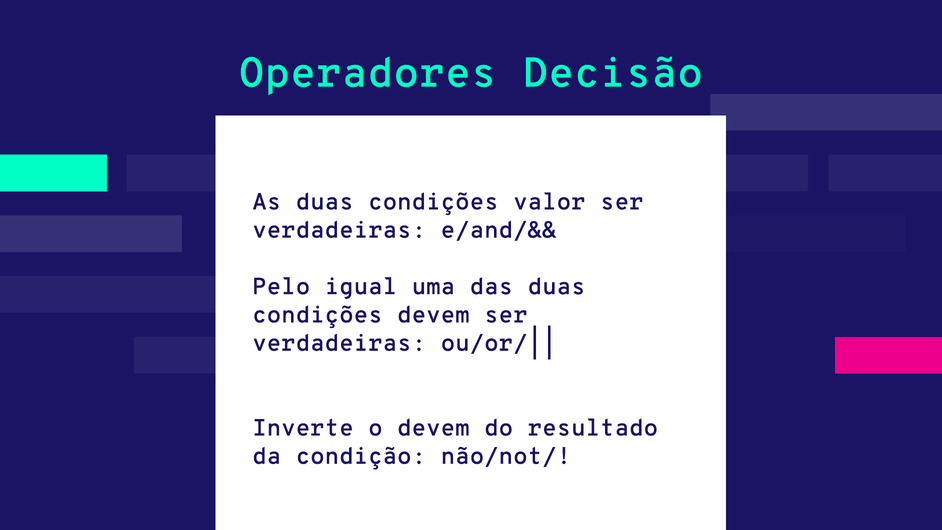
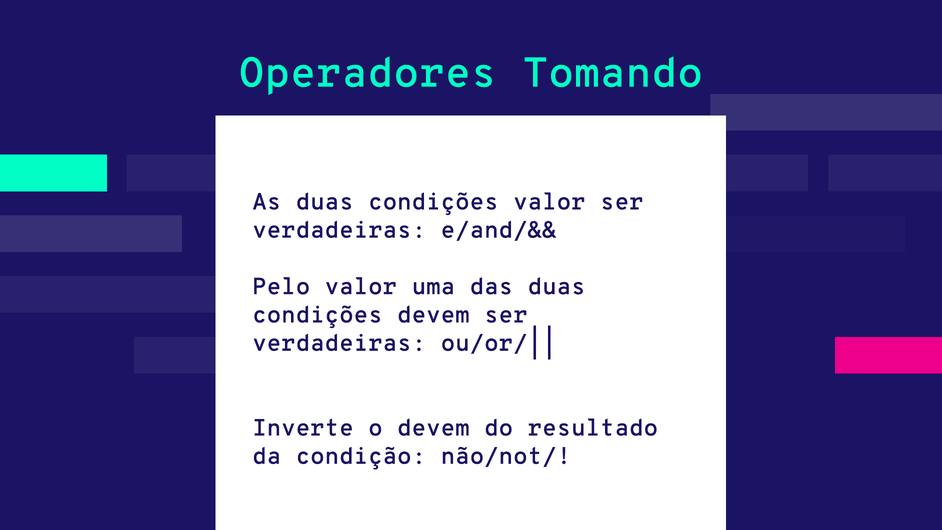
Decisão: Decisão -> Tomando (613, 73)
Pelo igual: igual -> valor (361, 286)
